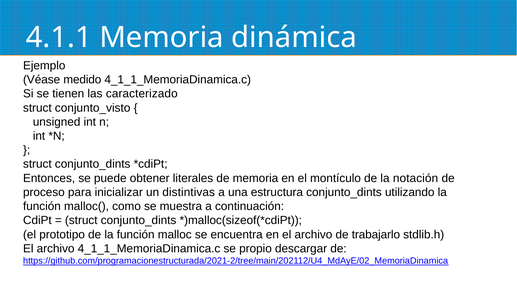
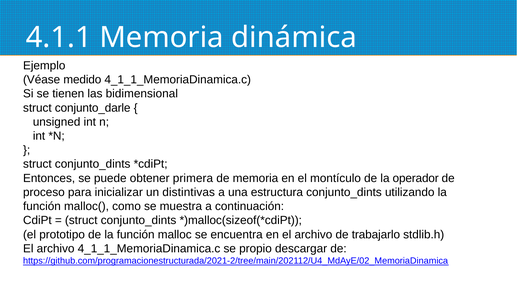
caracterizado: caracterizado -> bidimensional (142, 94)
conjunto_visto: conjunto_visto -> conjunto_darle (93, 108)
literales: literales -> primera (193, 178)
notación: notación -> operador (416, 178)
